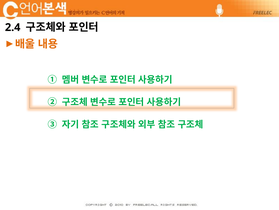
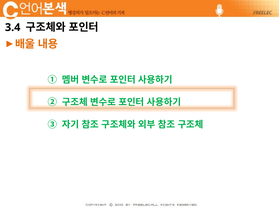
2.4: 2.4 -> 3.4 (13, 27)
